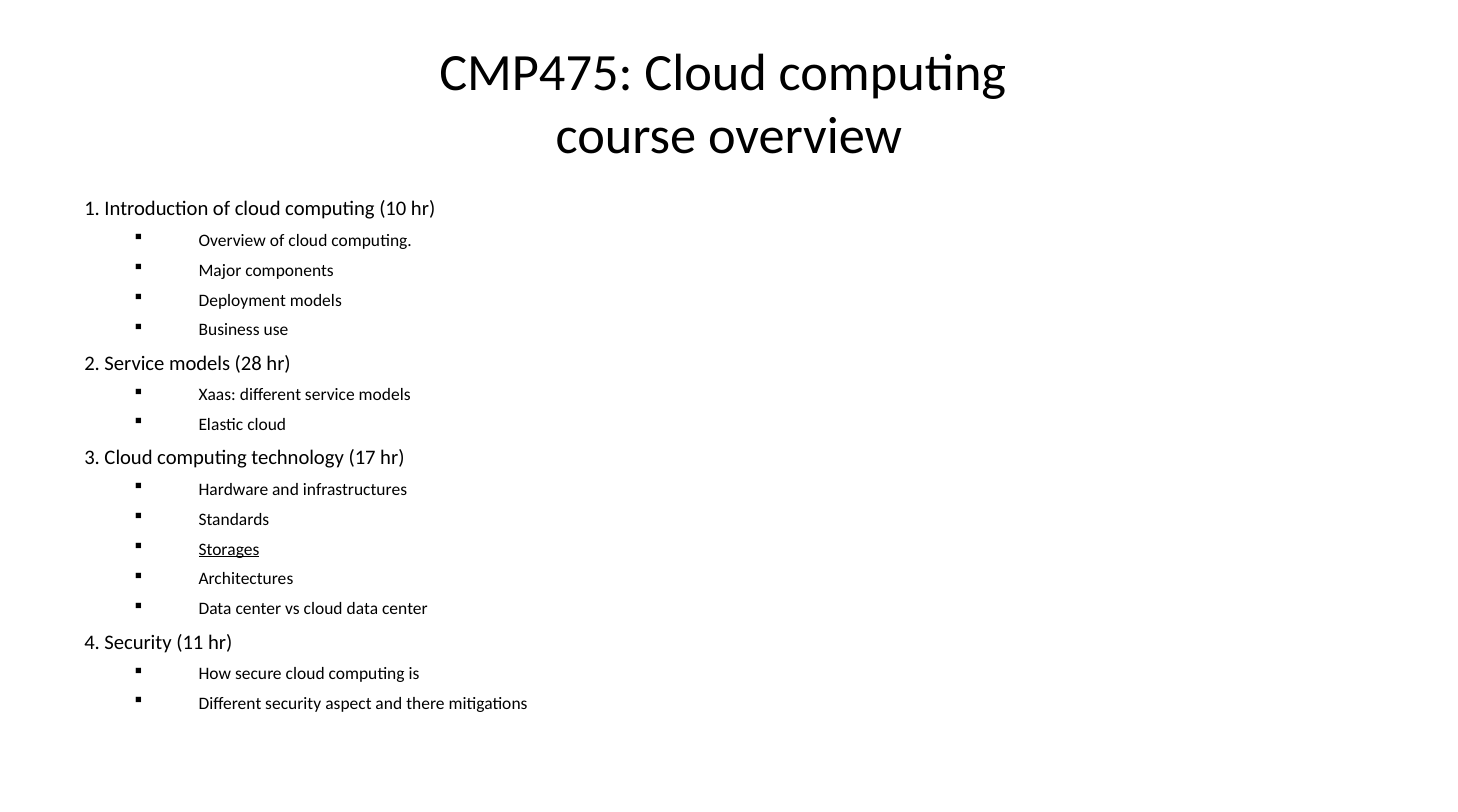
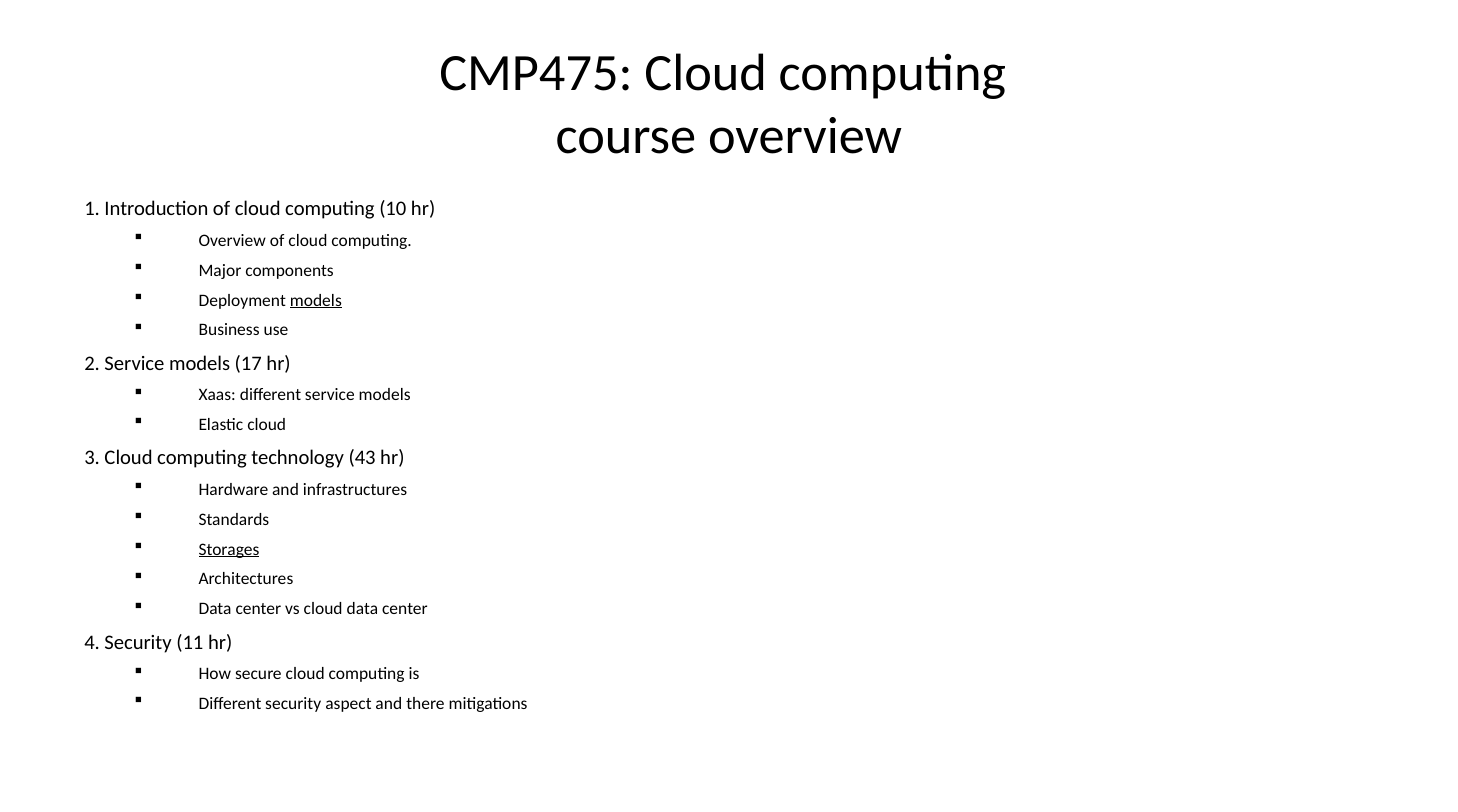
models underline: none -> present (316, 300)
28: 28 -> 17 (248, 364)
17: 17 -> 43 (362, 458)
